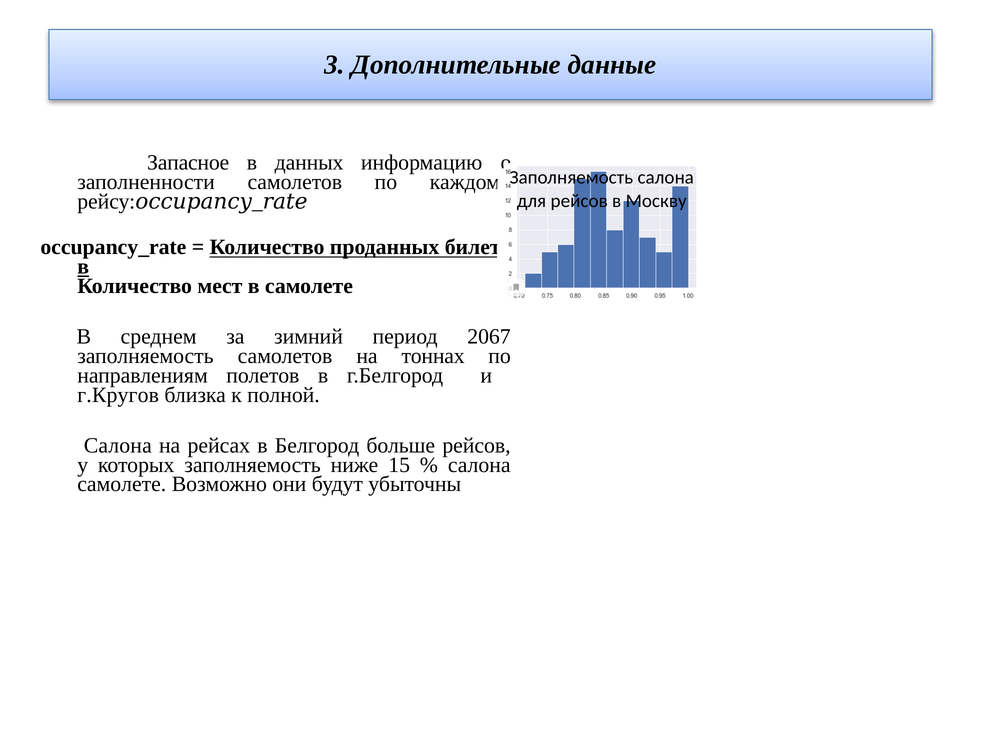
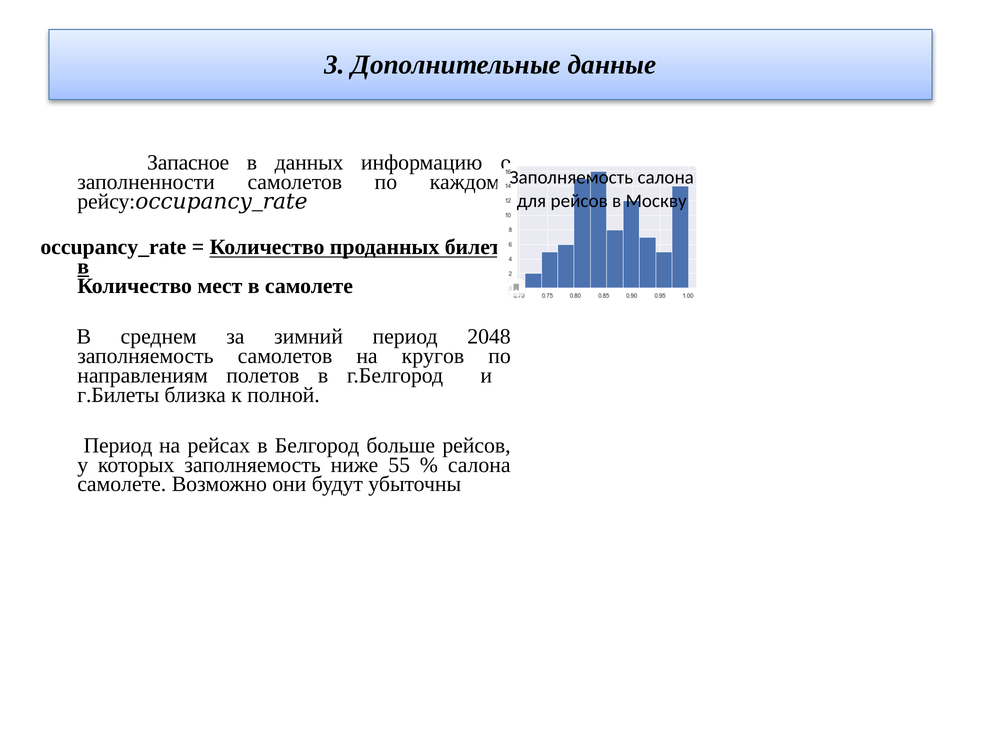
2067: 2067 -> 2048 (489, 337)
тоннах: тоннах -> кругов (433, 356)
г.Кругов: г.Кругов -> г.Билеты (118, 395)
Салона: Салона -> Период (118, 445)
15: 15 -> 55 (399, 465)
